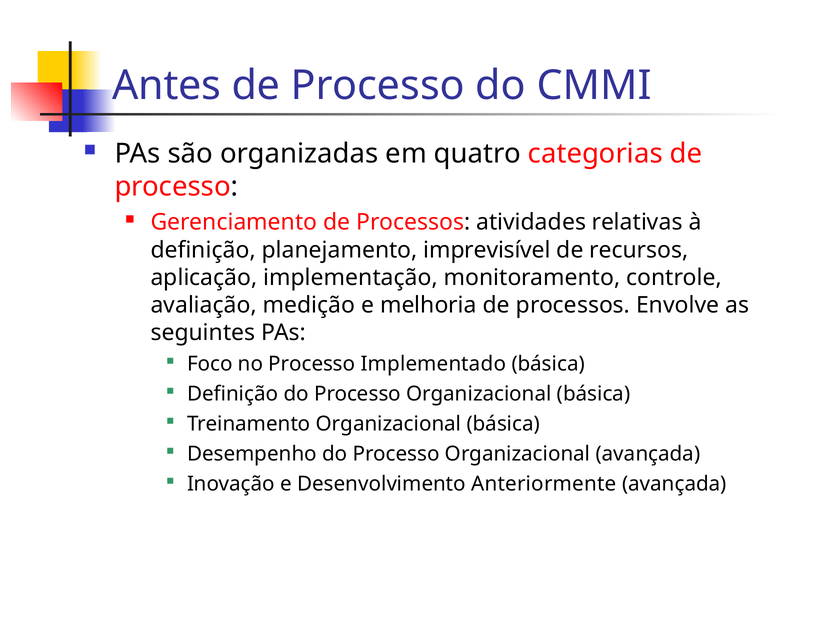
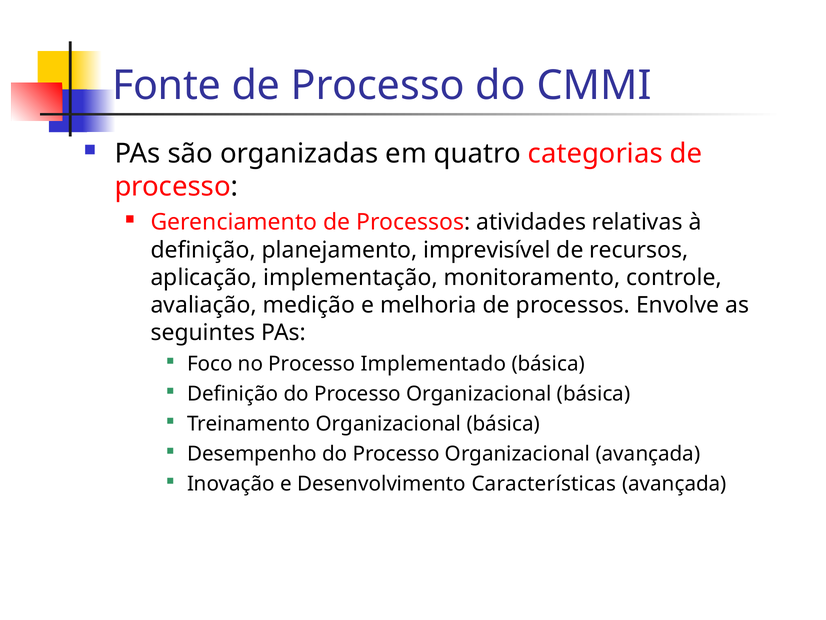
Antes: Antes -> Fonte (167, 85)
Anteriormente: Anteriormente -> Características (544, 483)
